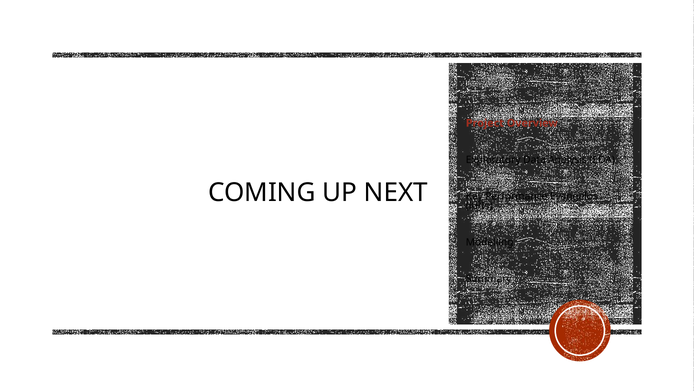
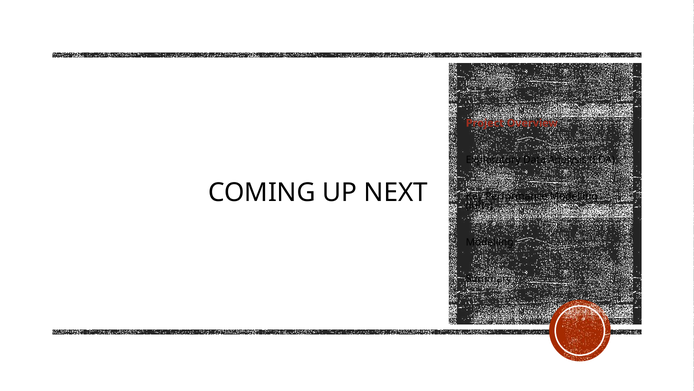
Performance Evangelos: Evangelos -> Modelling (574, 196)
